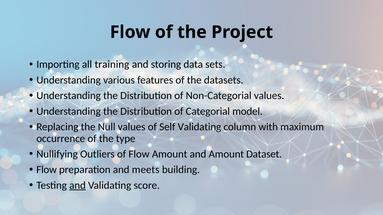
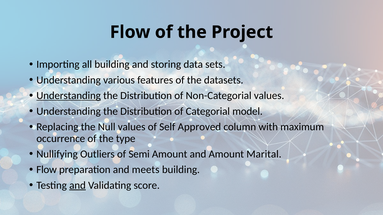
all training: training -> building (112, 65)
Understanding underline: none -> present (69, 96)
Self Validating: Validating -> Approved (199, 127)
of Flow: Flow -> Semi (139, 154)
Dataset: Dataset -> Marital (264, 154)
